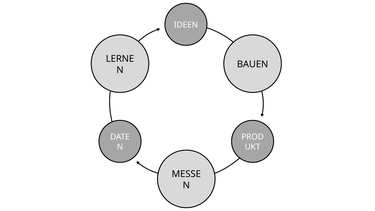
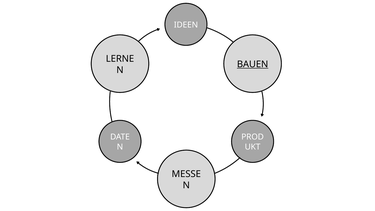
BAUEN underline: none -> present (253, 64)
